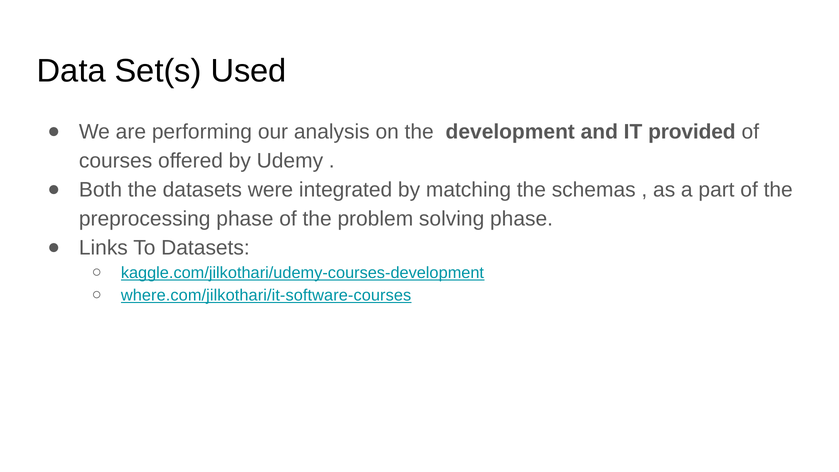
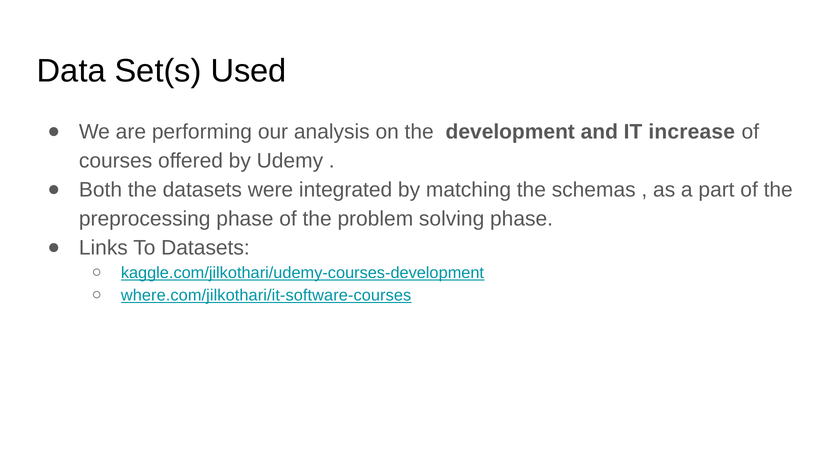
provided: provided -> increase (692, 132)
